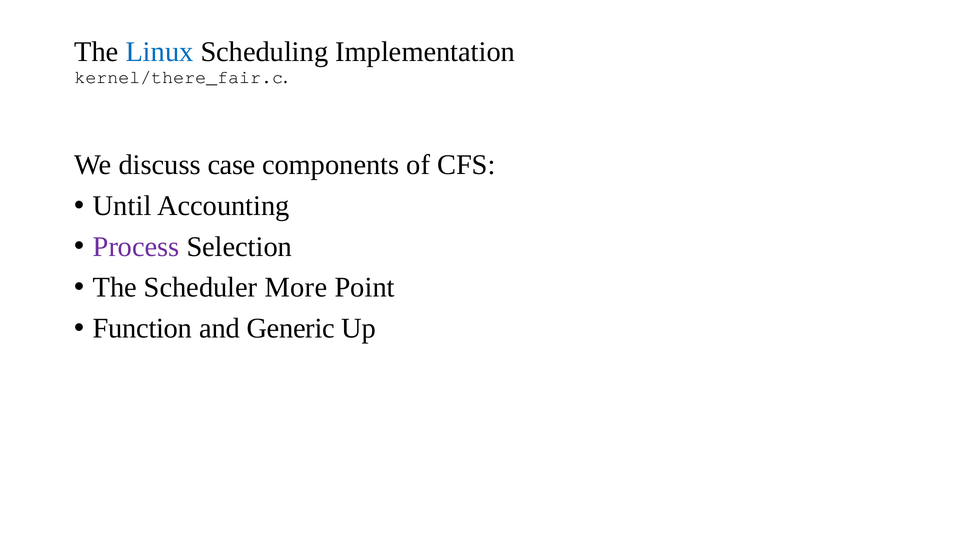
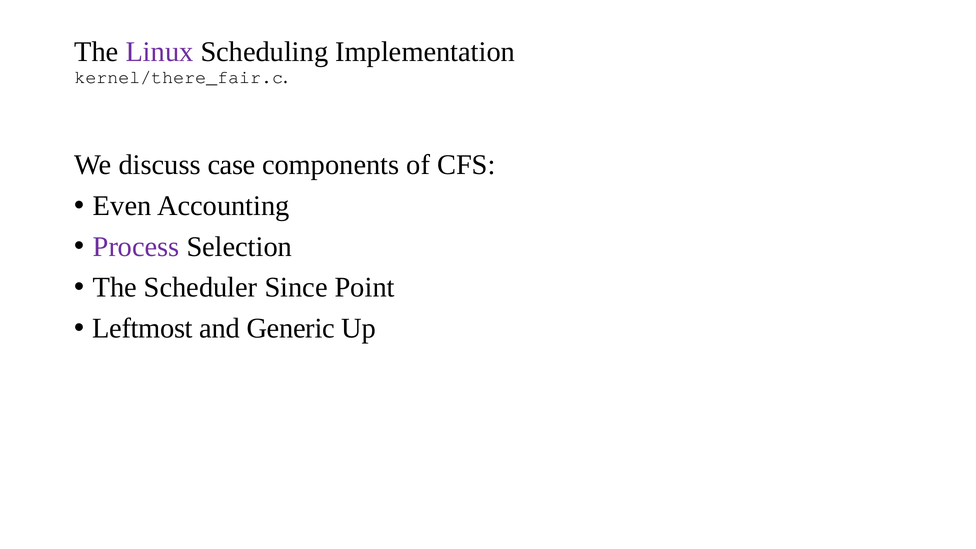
Linux colour: blue -> purple (160, 52)
Until: Until -> Even (122, 206)
More: More -> Since (296, 288)
Function: Function -> Leftmost (142, 328)
